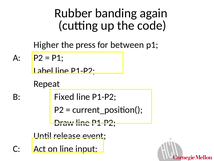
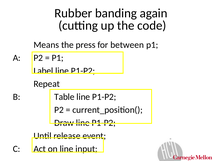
Higher: Higher -> Means (46, 45)
Fixed: Fixed -> Table (64, 97)
